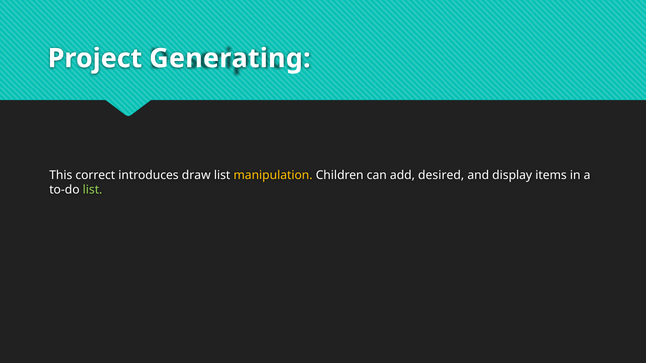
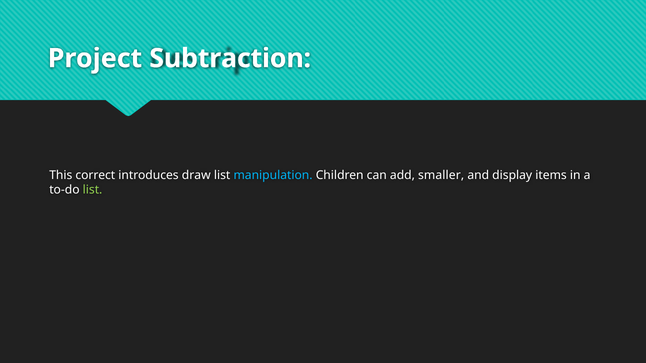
Generating: Generating -> Subtraction (230, 58)
manipulation colour: yellow -> light blue (273, 175)
desired: desired -> smaller (441, 175)
